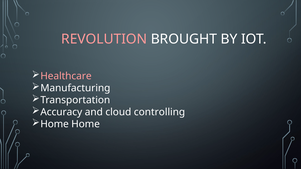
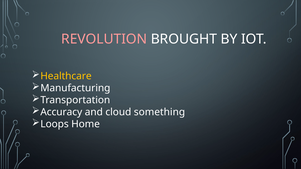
Healthcare colour: pink -> yellow (66, 76)
controlling: controlling -> something (159, 112)
Home: Home -> Loops (55, 124)
